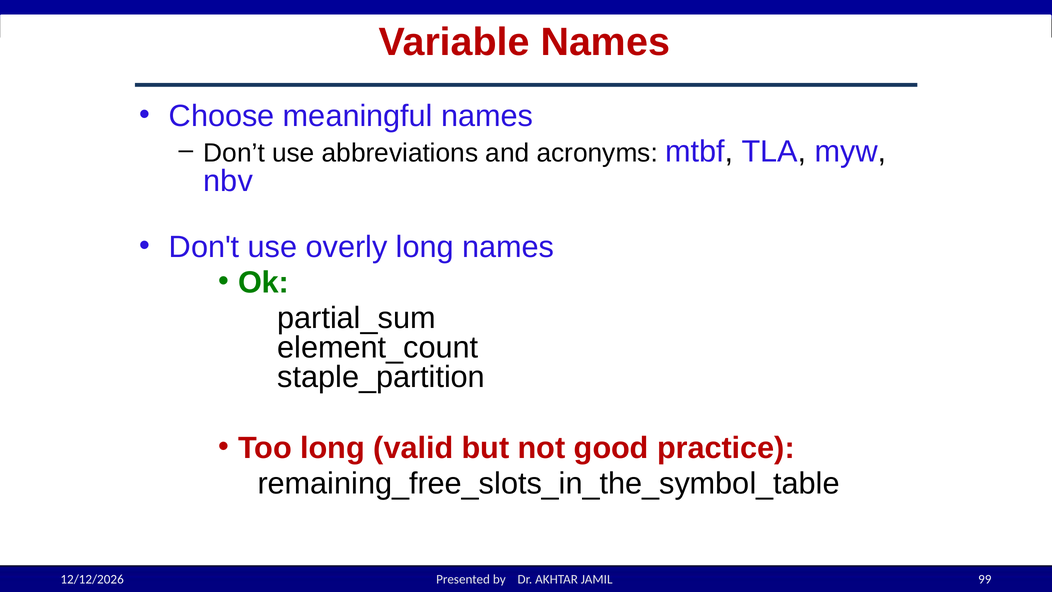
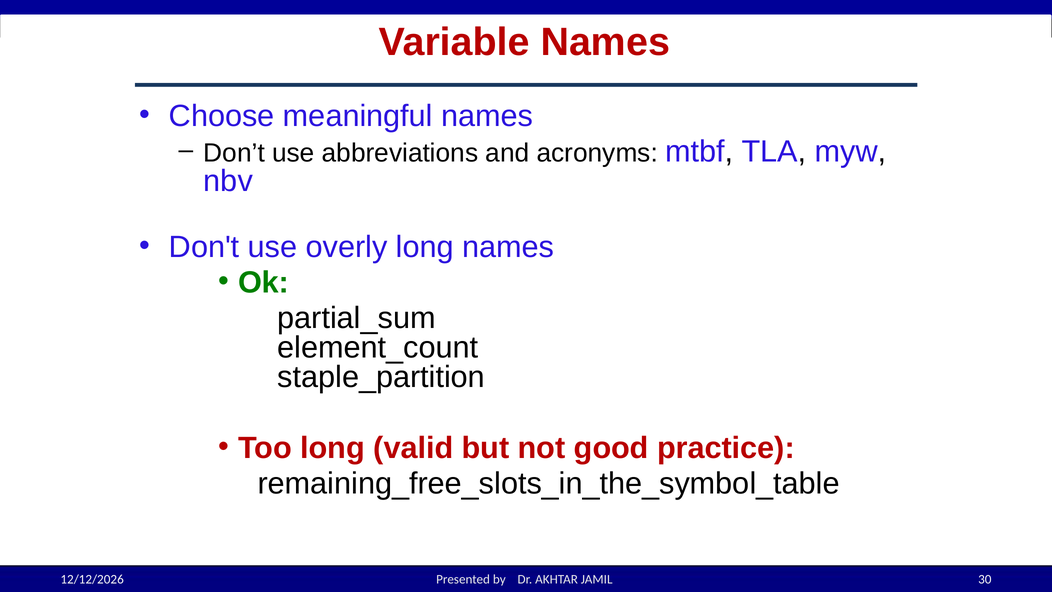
99: 99 -> 30 (985, 579)
